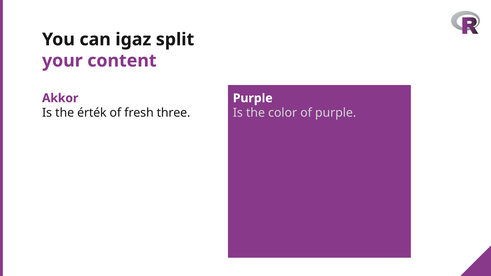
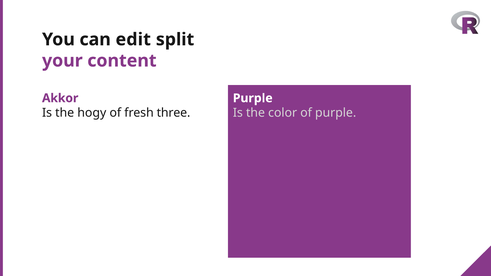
igaz: igaz -> edit (133, 39)
érték: érték -> hogy (92, 113)
